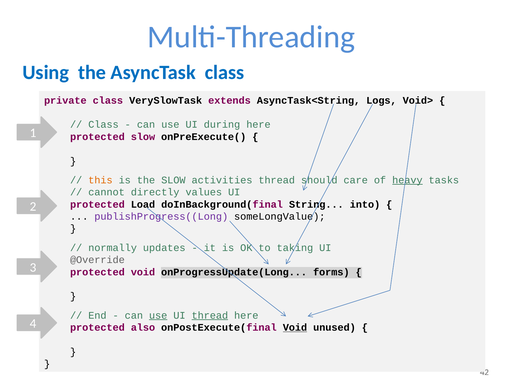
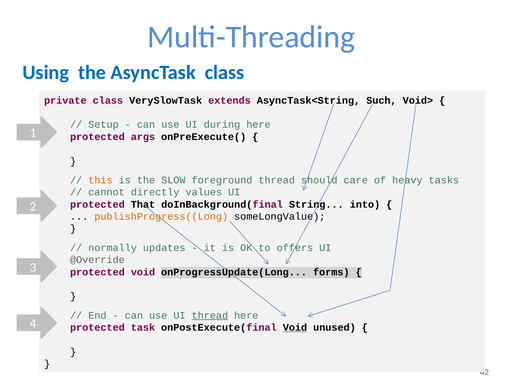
Logs: Logs -> Such (381, 100)
Class: Class -> Setup (103, 125)
protected slow: slow -> args (143, 137)
activities: activities -> foreground (222, 180)
heavy underline: present -> none (407, 180)
Load: Load -> That (143, 204)
publishProgress((Long colour: purple -> orange (161, 217)
taking: taking -> offers (295, 248)
use underline: present -> none (158, 315)
also: also -> task (143, 327)
